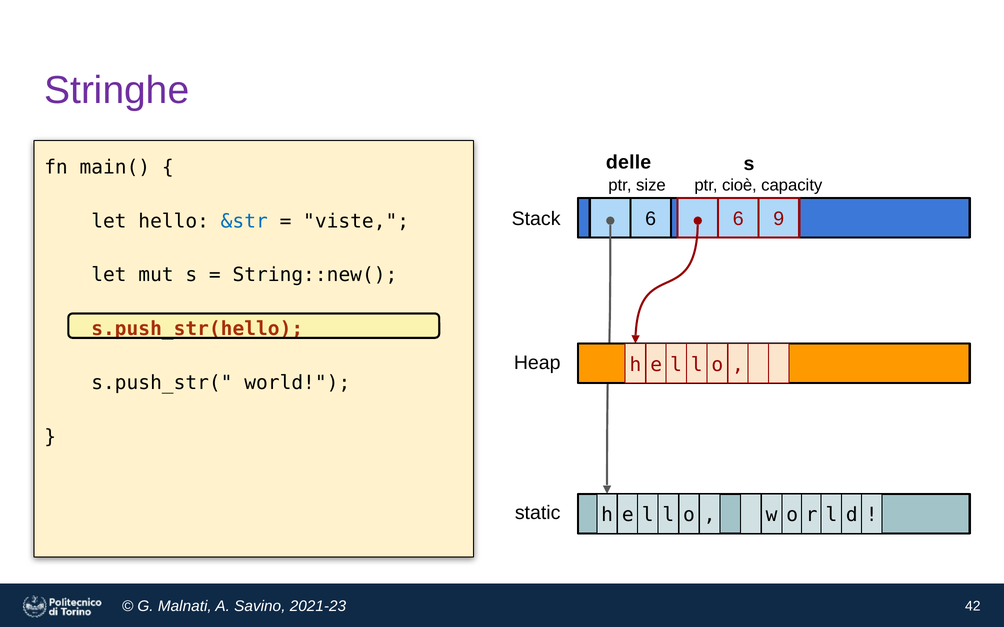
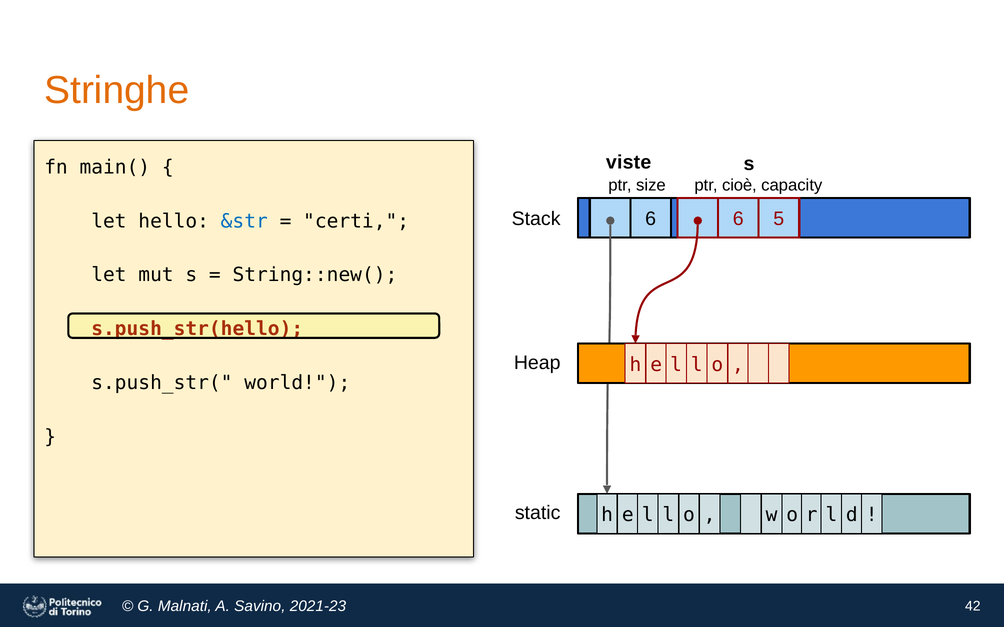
Stringhe colour: purple -> orange (117, 90)
delle: delle -> viste (629, 162)
9: 9 -> 5 (779, 219)
viste: viste -> certi (356, 221)
